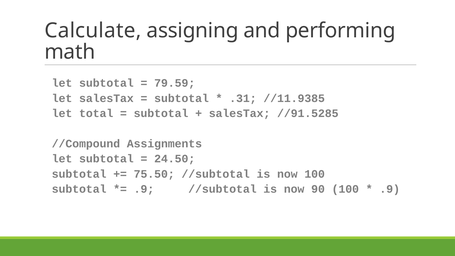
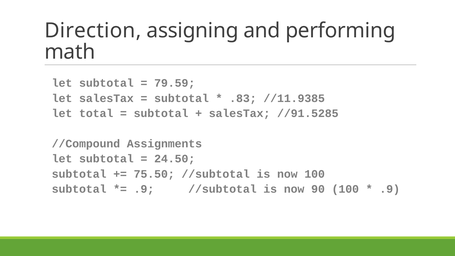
Calculate: Calculate -> Direction (93, 31)
.31: .31 -> .83 (243, 98)
